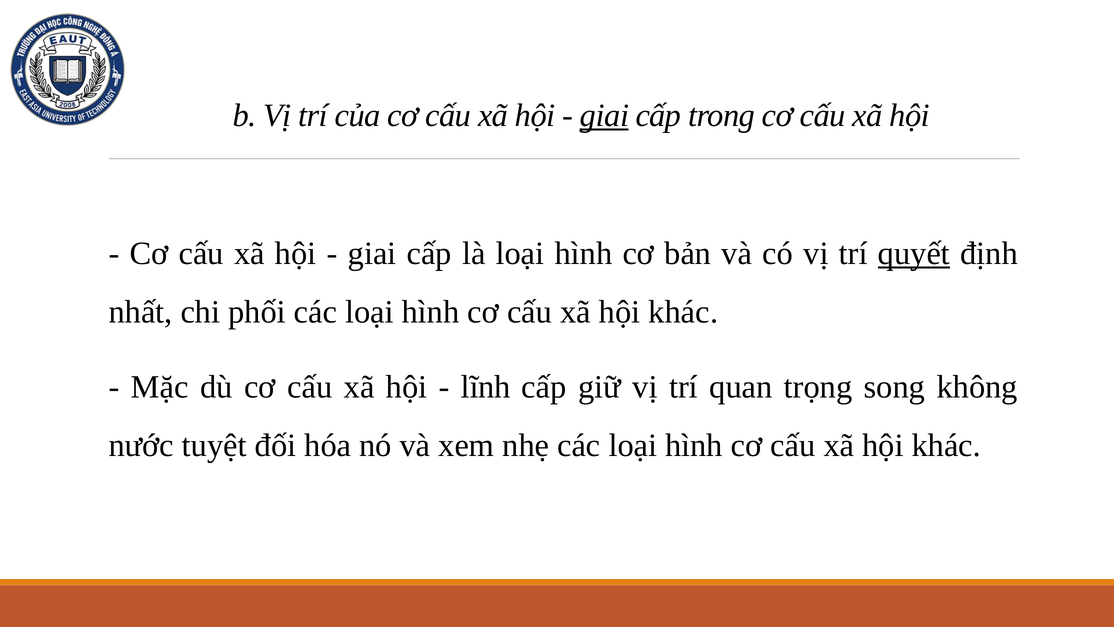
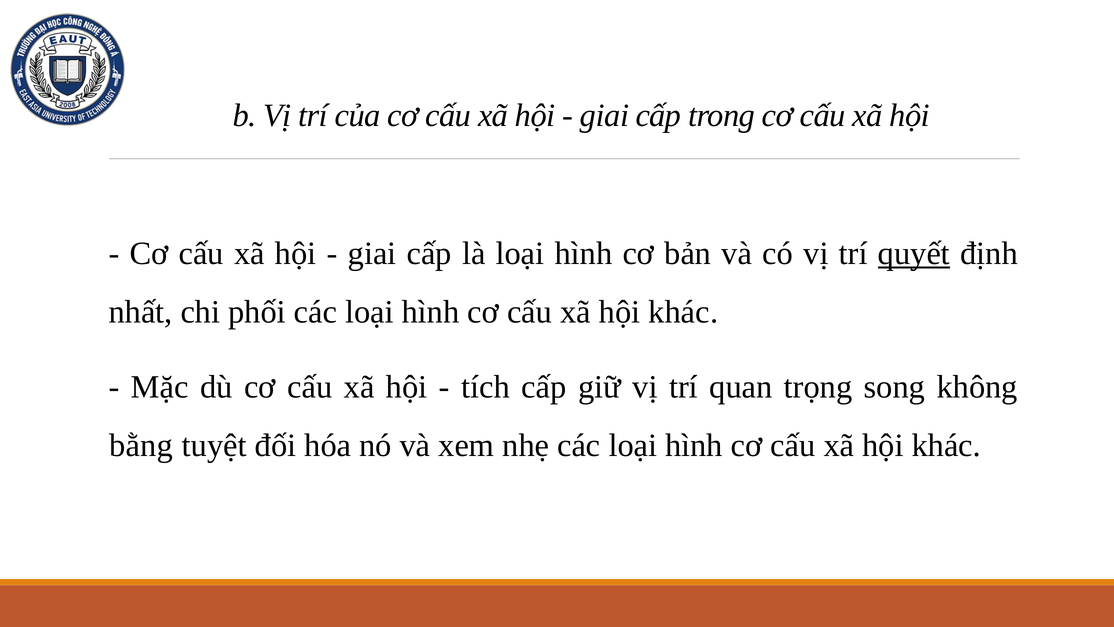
giai underline: present -> none (604, 116)
lĩnh: lĩnh -> tích (486, 387)
nước: nước -> bằng (141, 445)
